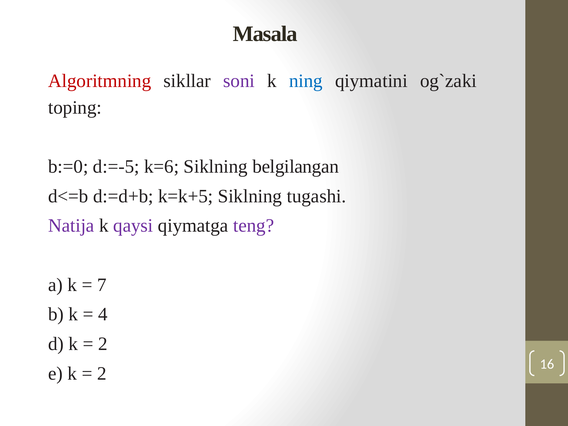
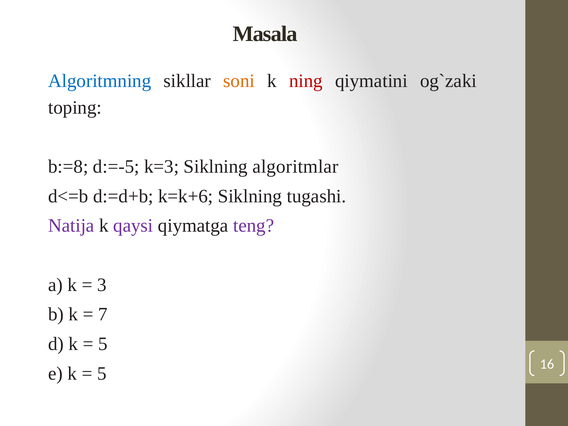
Algoritmning colour: red -> blue (100, 81)
soni colour: purple -> orange (239, 81)
ning colour: blue -> red (306, 81)
b:=0: b:=0 -> b:=8 (68, 167)
k=6: k=6 -> k=3 (162, 167)
belgilangan: belgilangan -> algoritmlar (296, 167)
k=k+5: k=k+5 -> k=k+6 (186, 196)
7: 7 -> 3 (102, 285)
4: 4 -> 7 (103, 314)
2: 2 -> 5 (103, 344)
2: 2 -> 5 (102, 373)
